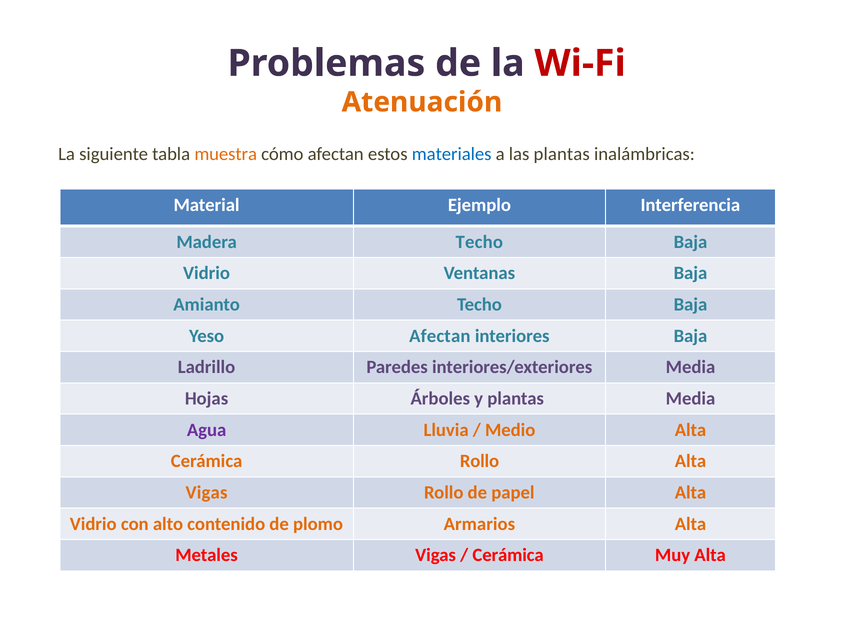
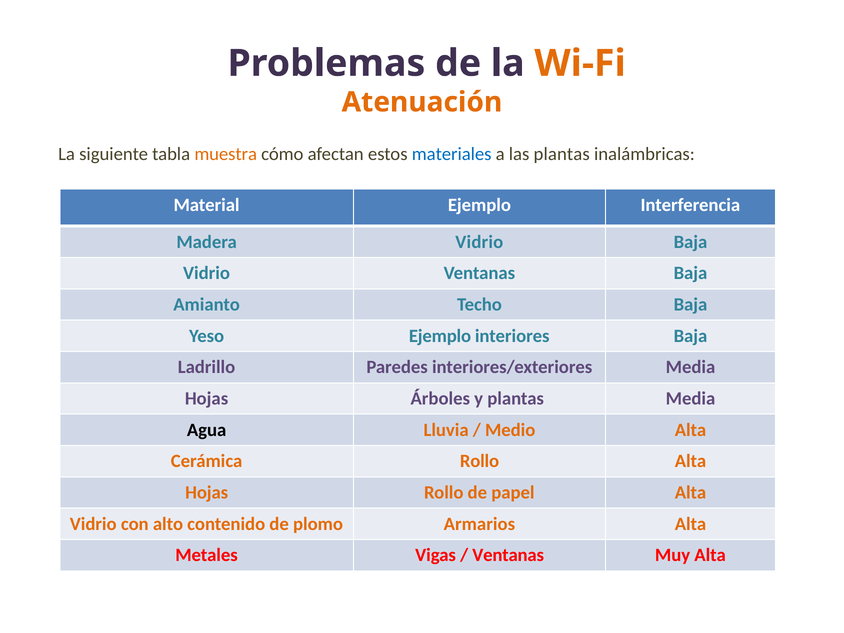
Wi-Fi colour: red -> orange (580, 63)
Madera Techo: Techo -> Vidrio (479, 242)
Yeso Afectan: Afectan -> Ejemplo (440, 336)
Agua colour: purple -> black (207, 430)
Vigas: Vigas -> Hojas (207, 493)
Cerámica: Cerámica -> Ventanas (508, 555)
